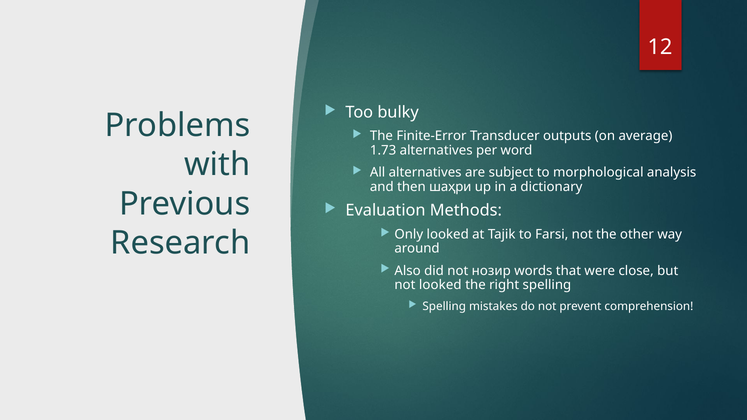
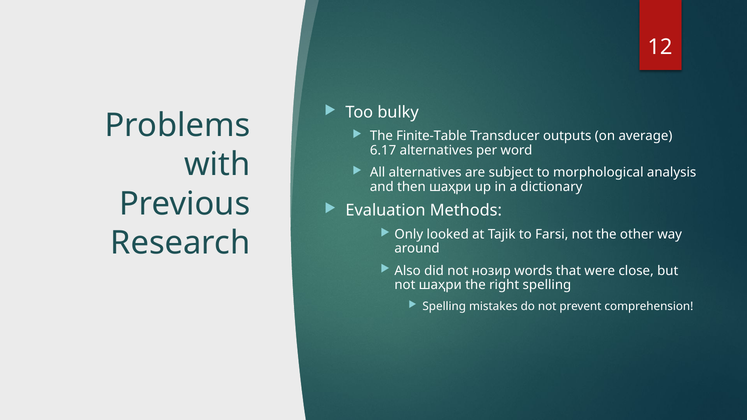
Finite-Error: Finite-Error -> Finite-Table (432, 136)
1.73: 1.73 -> 6.17 (383, 150)
not looked: looked -> шаҳри (440, 285)
